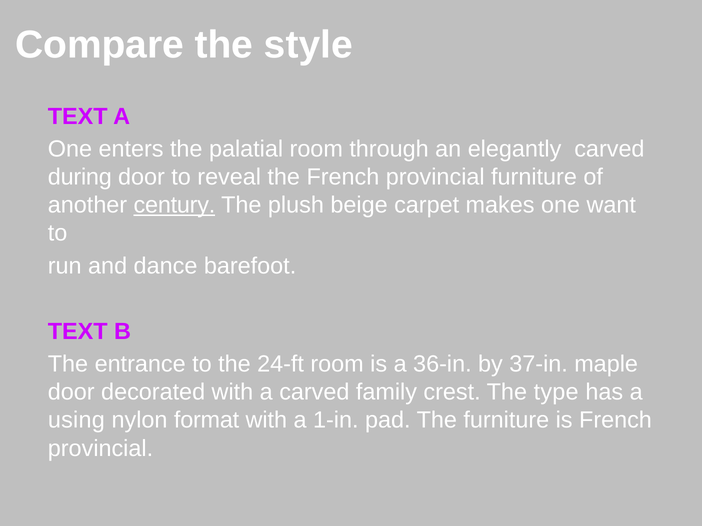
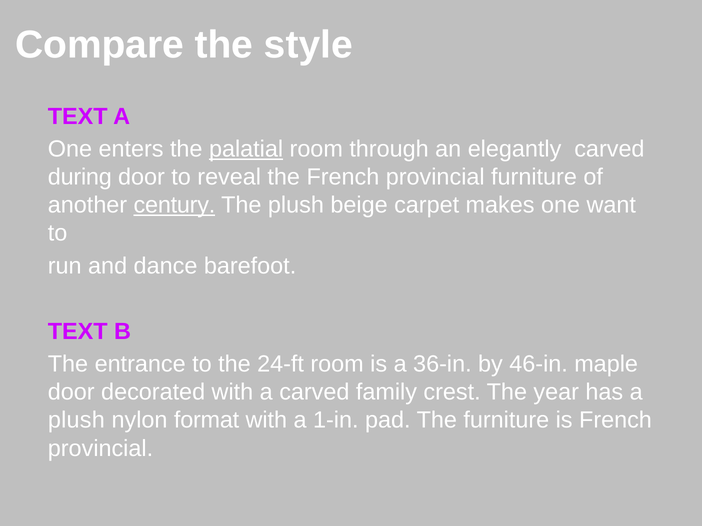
palatial underline: none -> present (246, 149)
37-in: 37-in -> 46-in (539, 364)
type: type -> year (556, 393)
using: using -> plush (76, 421)
